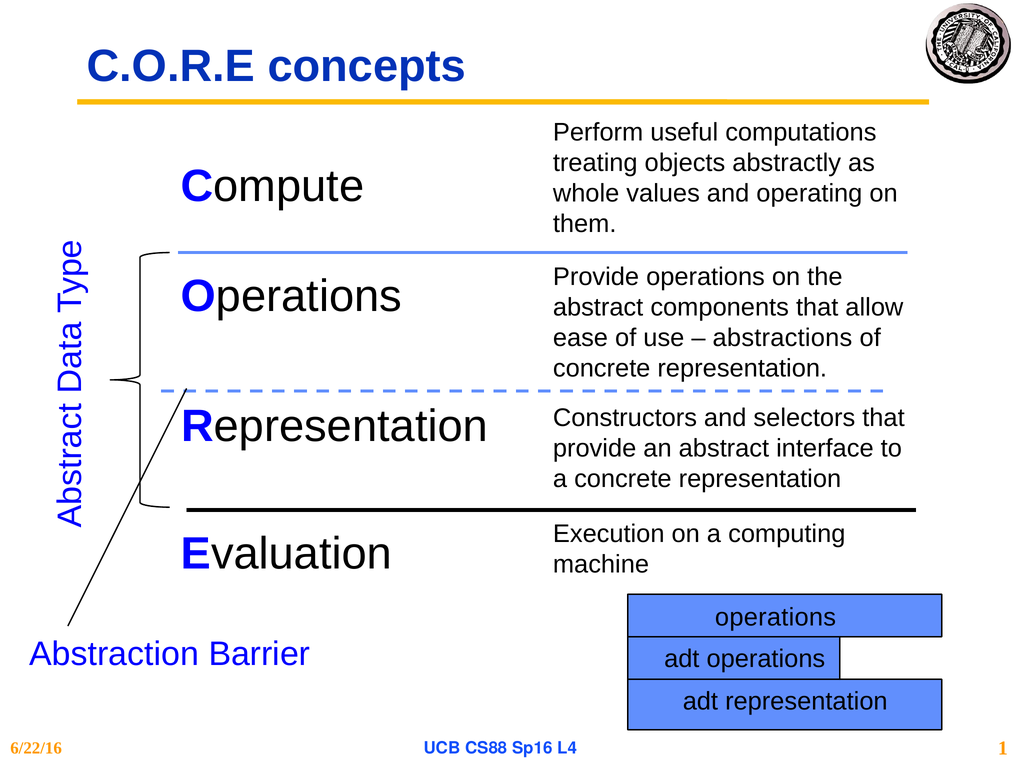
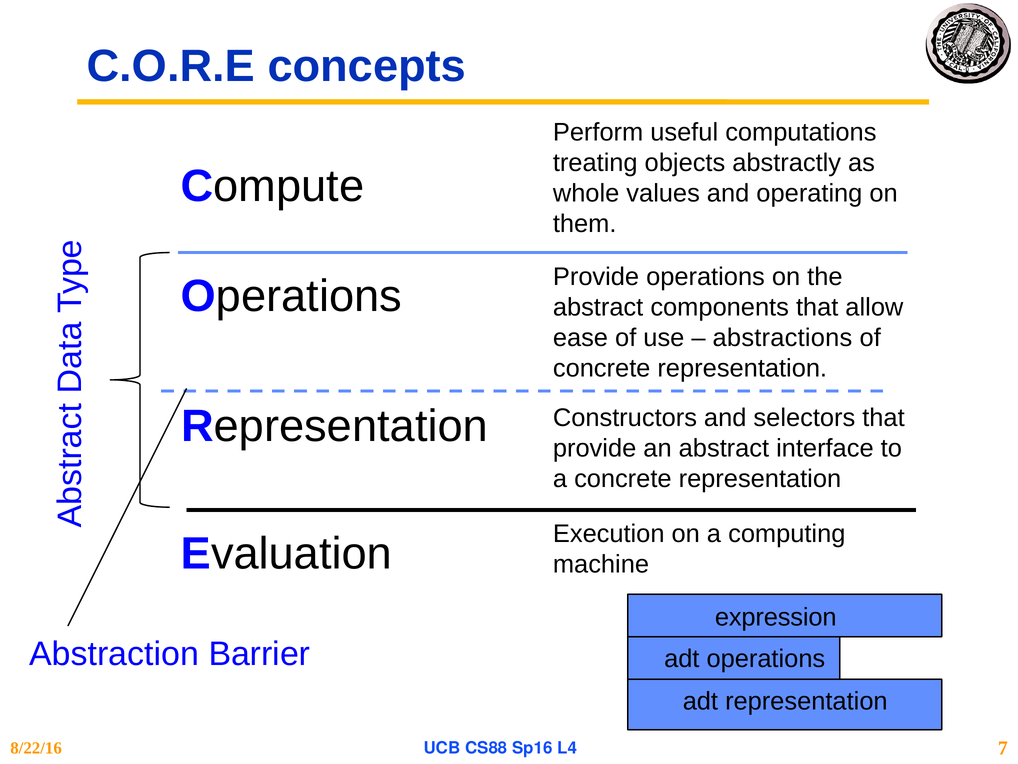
operations: operations -> expression (776, 617)
6/22/16: 6/22/16 -> 8/22/16 (36, 748)
1: 1 -> 7 (1003, 748)
